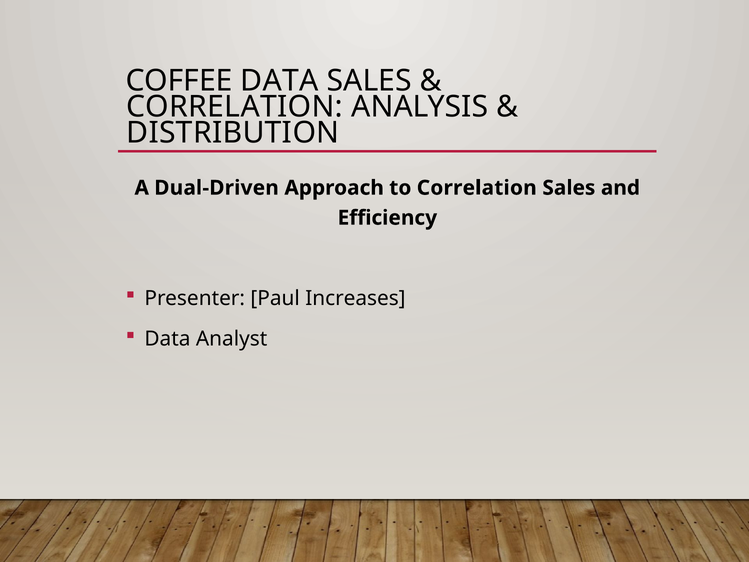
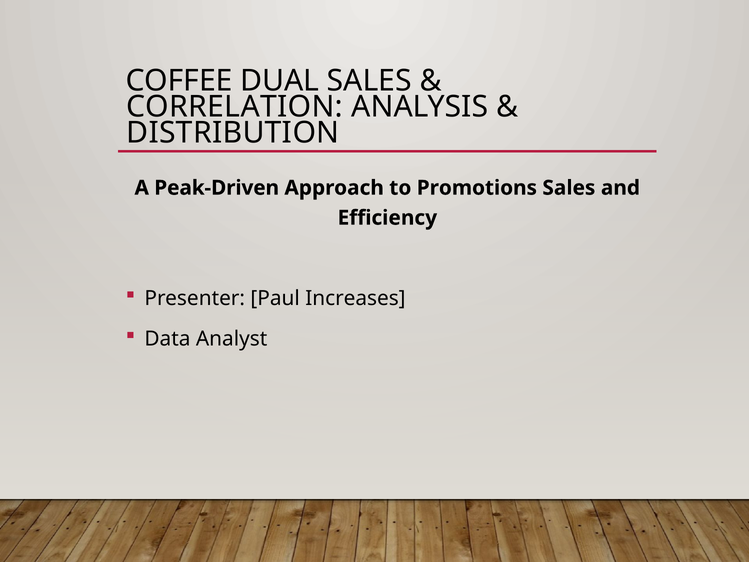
COFFEE DATA: DATA -> DUAL (280, 81)
Dual-Driven: Dual-Driven -> Peak-Driven (217, 188)
to Correlation: Correlation -> Promotions (477, 188)
